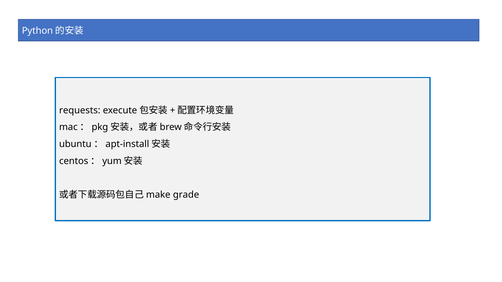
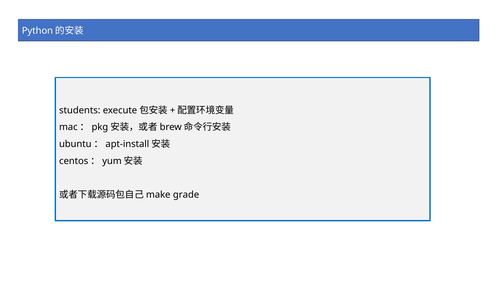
requests: requests -> students (80, 110)
